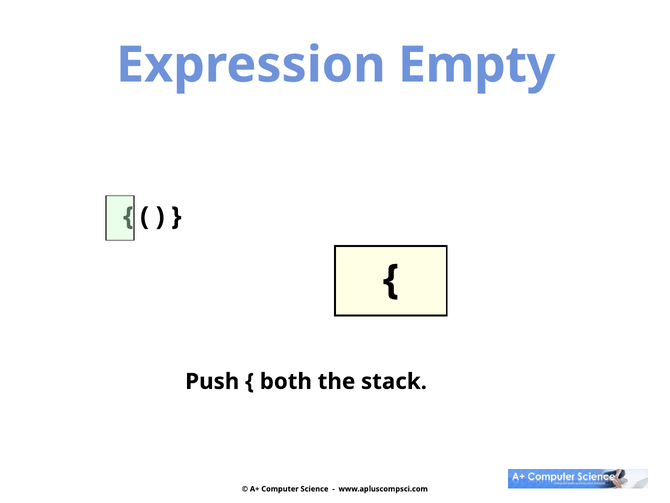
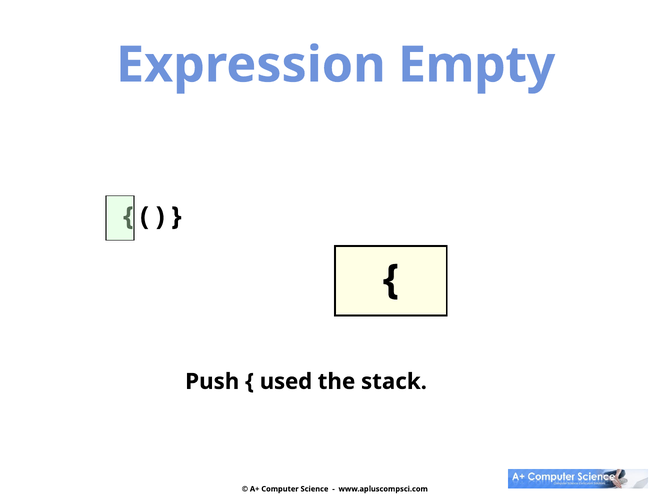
both: both -> used (286, 381)
